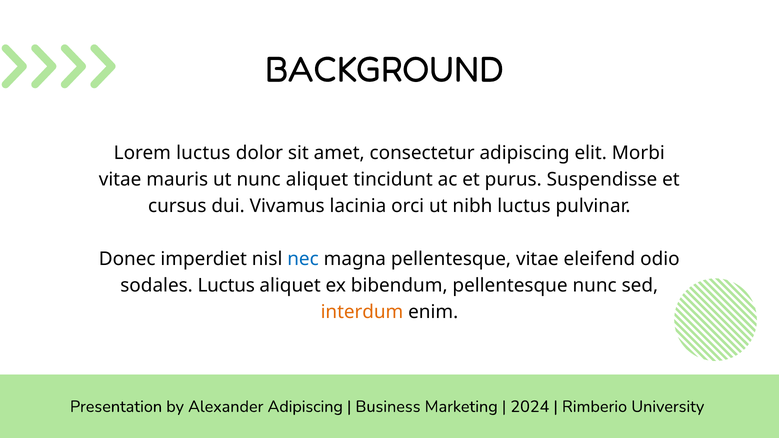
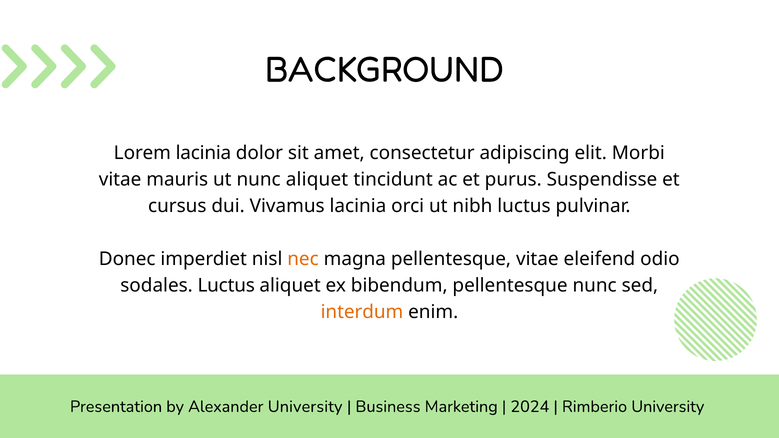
Lorem luctus: luctus -> lacinia (203, 153)
nec colour: blue -> orange (303, 259)
Alexander Adipiscing: Adipiscing -> University (305, 407)
